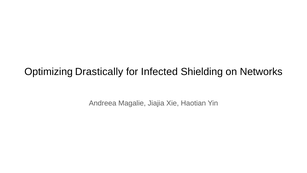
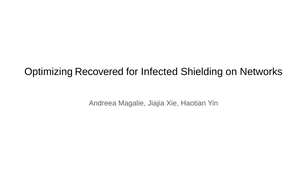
Drastically: Drastically -> Recovered (99, 72)
